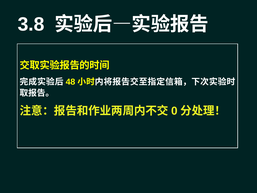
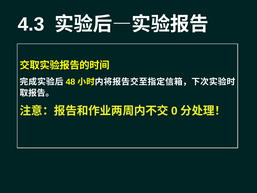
3.8: 3.8 -> 4.3 (31, 24)
